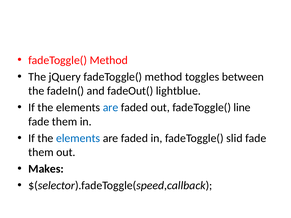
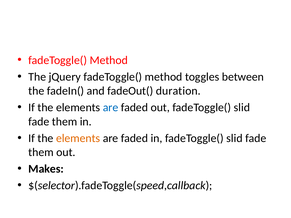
lightblue: lightblue -> duration (178, 91)
out fadeToggle( line: line -> slid (242, 108)
elements colour: blue -> orange (78, 138)
